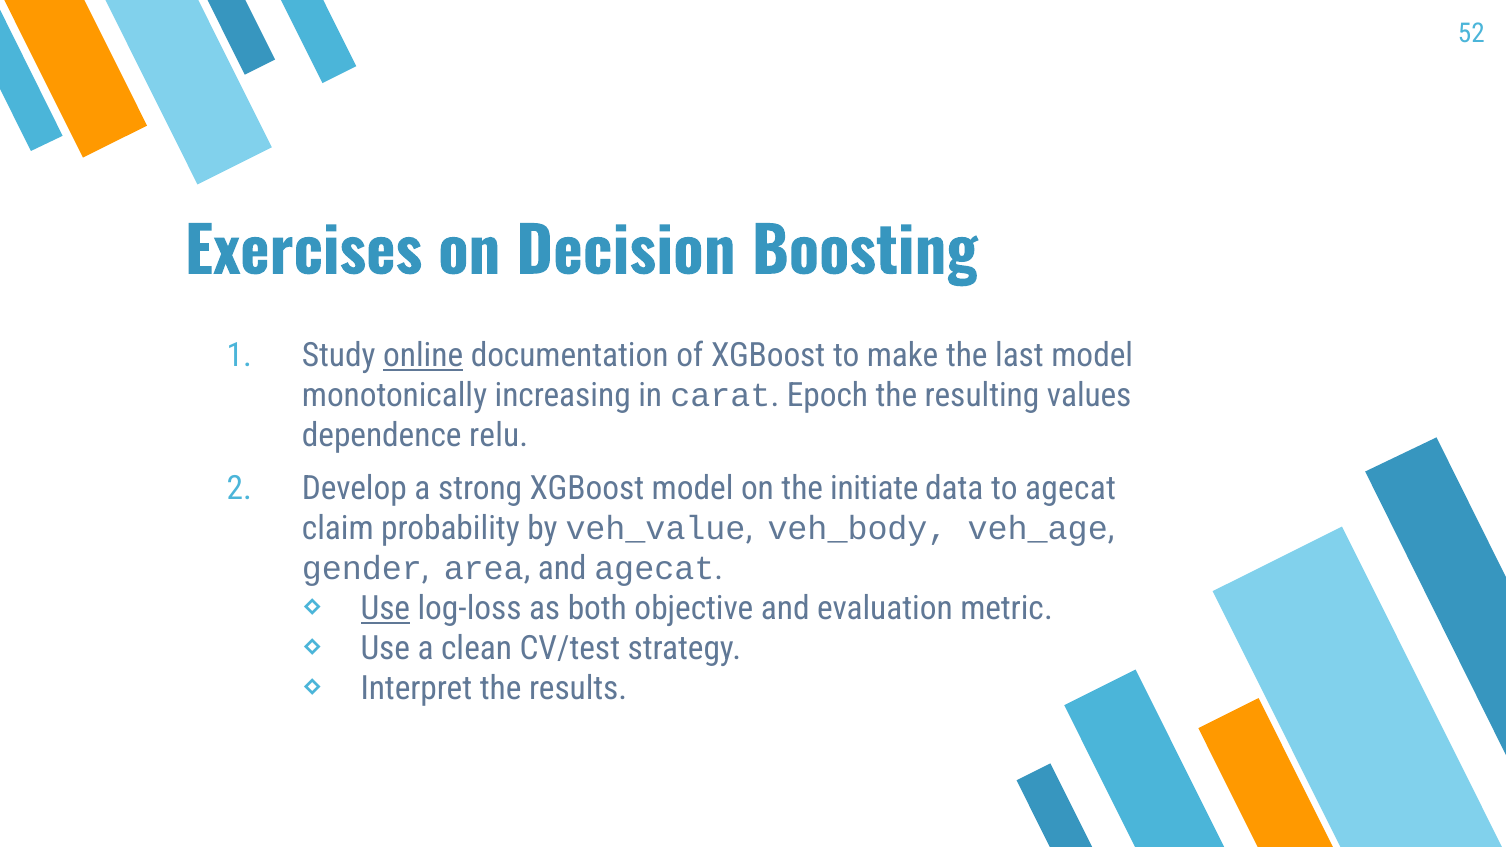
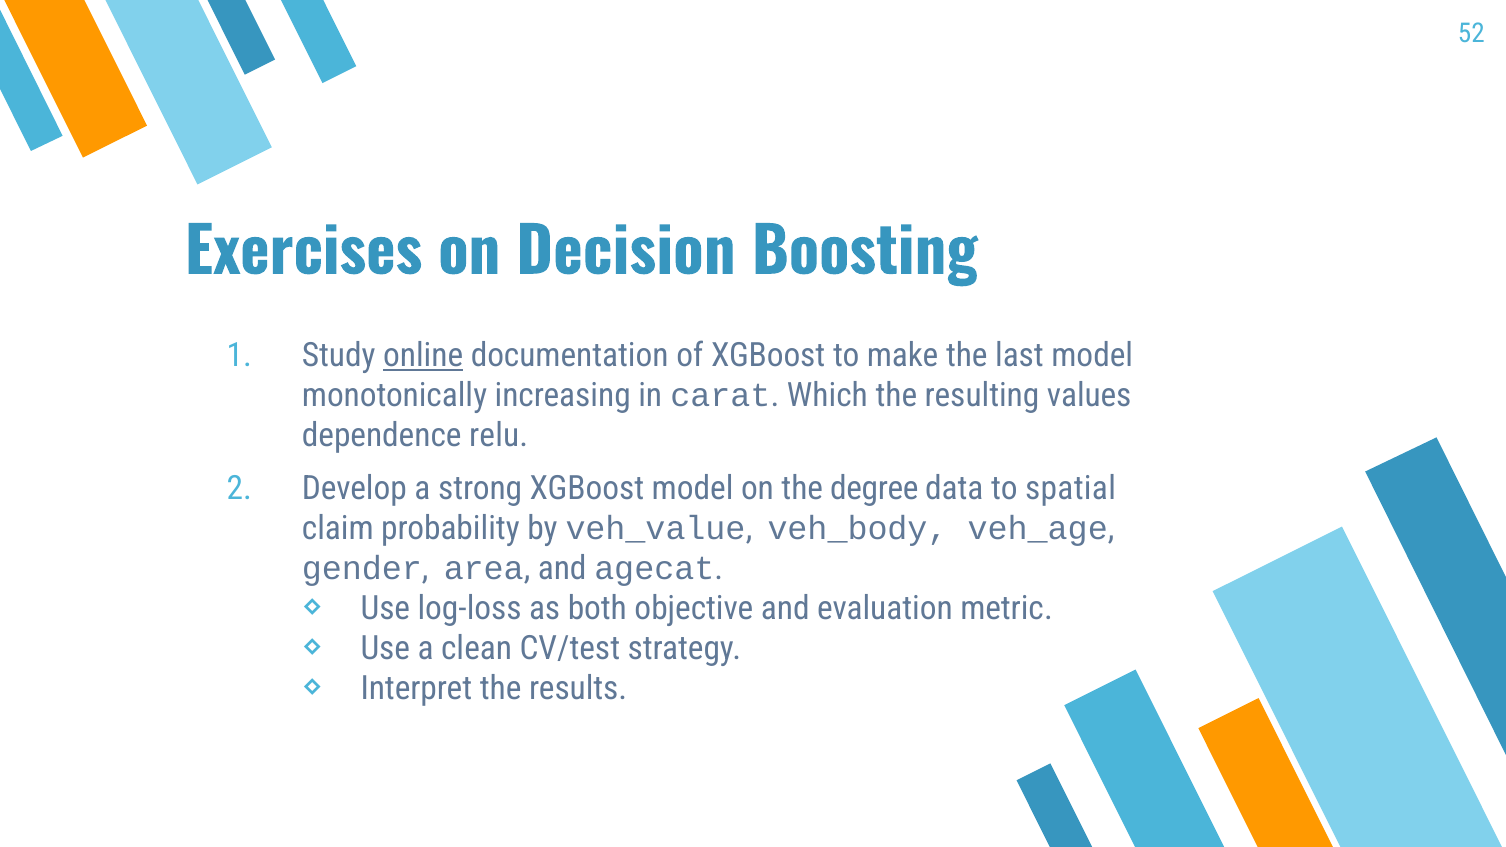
Epoch: Epoch -> Which (827, 395)
initiate: initiate -> degree (874, 488)
to agecat: agecat -> spatial (1071, 488)
Use underline: present -> none (385, 609)
